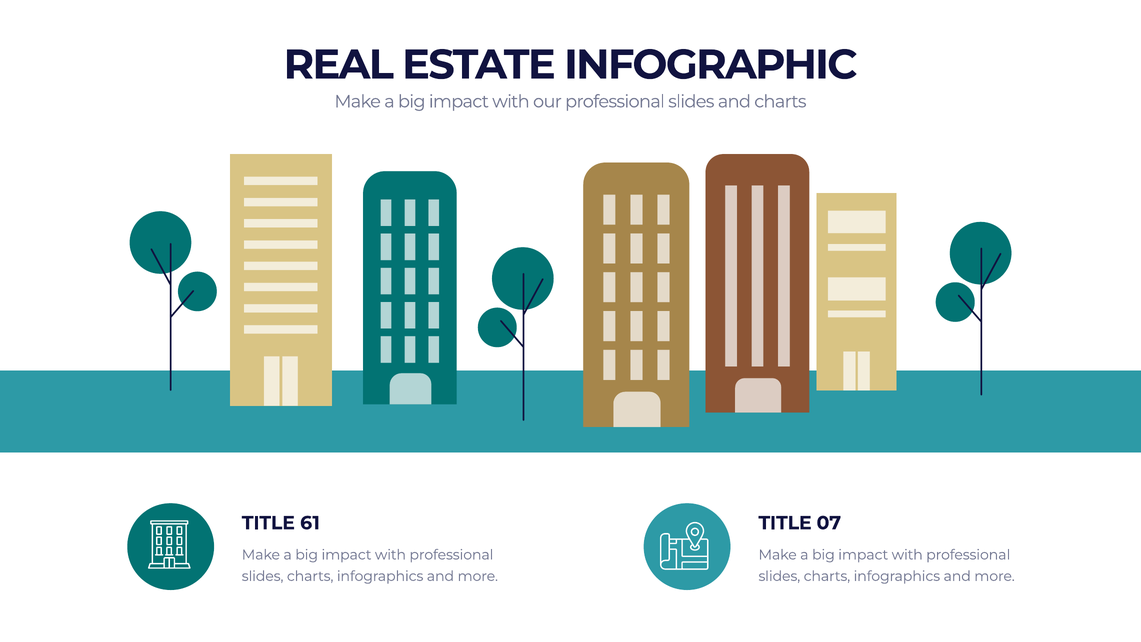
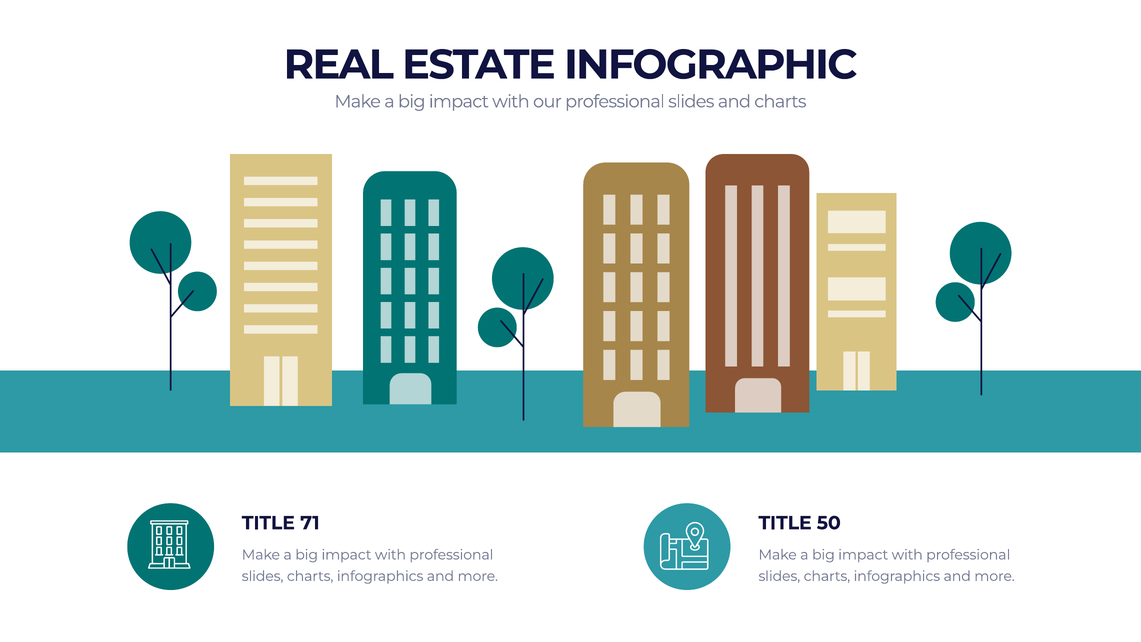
61: 61 -> 71 (310, 523)
07: 07 -> 50 (829, 523)
